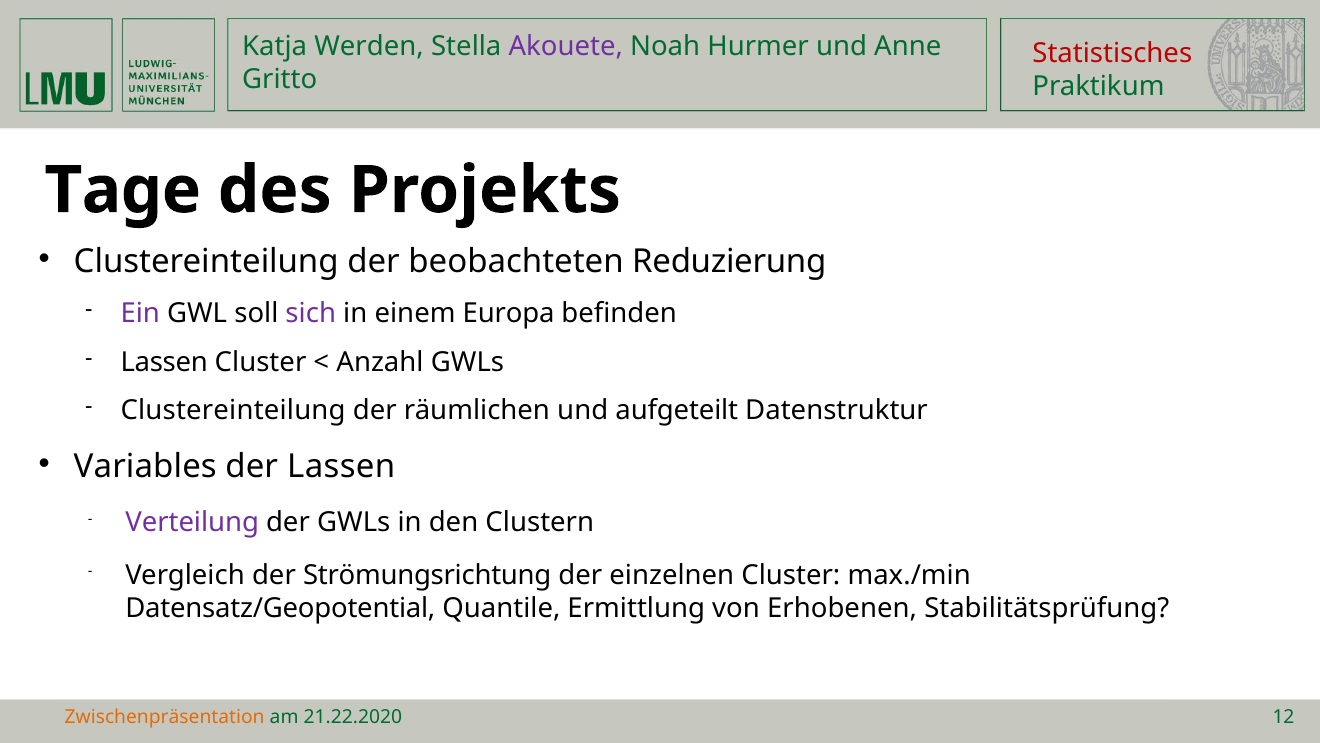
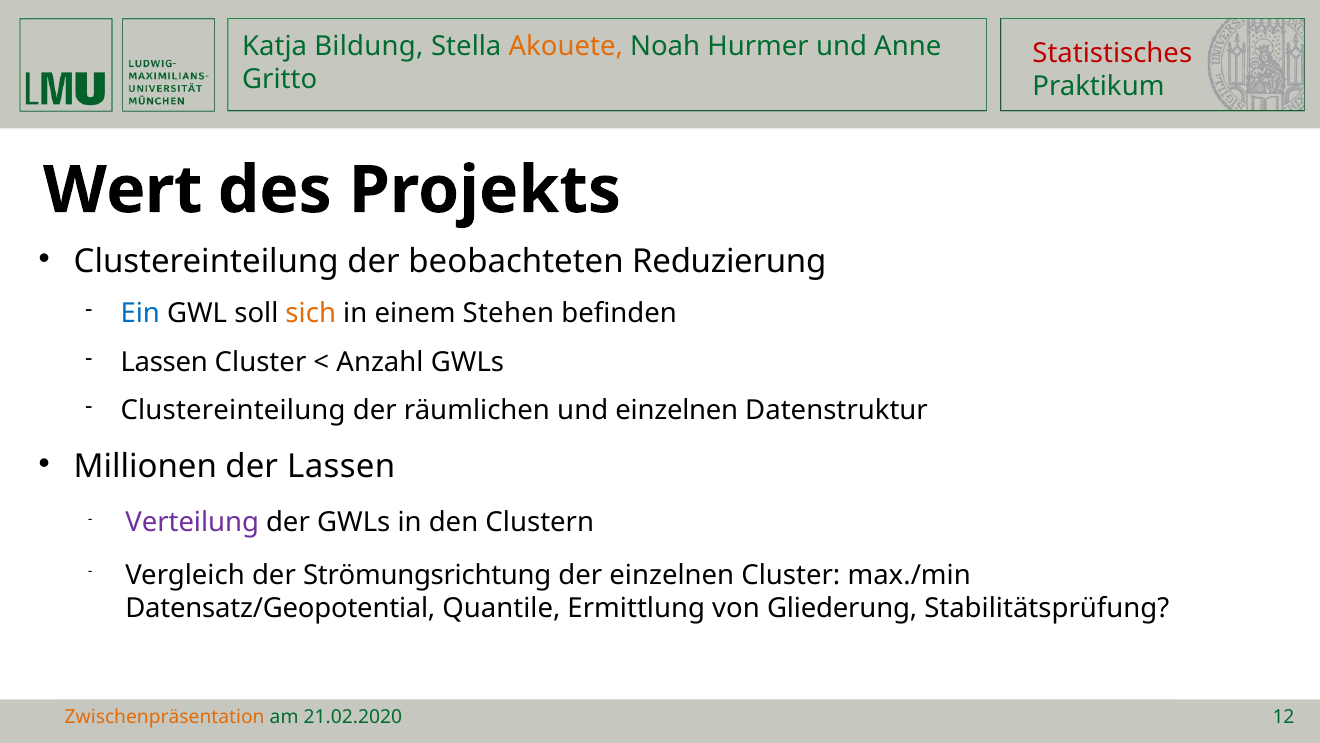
Werden: Werden -> Bildung (369, 46)
Akouete colour: purple -> orange (566, 46)
Tage: Tage -> Wert (123, 190)
Ein colour: purple -> blue (140, 313)
sich colour: purple -> orange (311, 313)
Europa: Europa -> Stehen (508, 313)
und aufgeteilt: aufgeteilt -> einzelnen (677, 411)
Variables: Variables -> Millionen (145, 467)
Erhobenen: Erhobenen -> Gliederung (842, 608)
21.22.2020: 21.22.2020 -> 21.02.2020 (353, 717)
